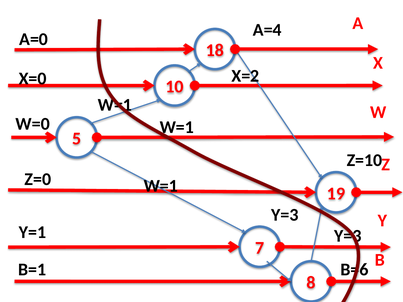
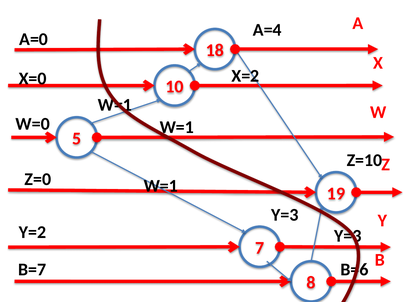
Y=1: Y=1 -> Y=2 (33, 233)
B=1: B=1 -> B=7 (32, 270)
